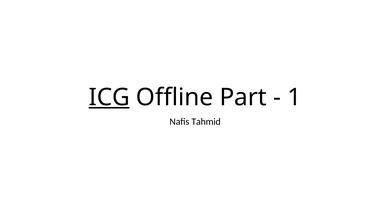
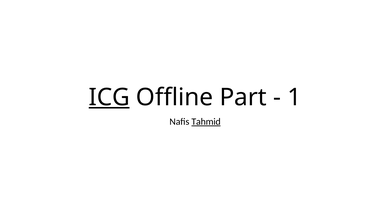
Tahmid underline: none -> present (206, 122)
